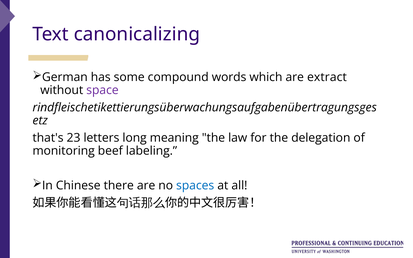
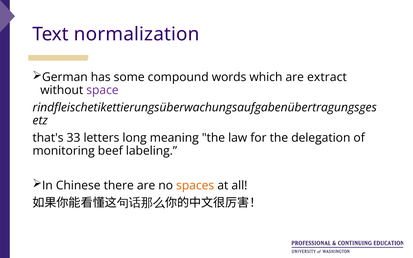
canonicalizing: canonicalizing -> normalization (137, 34)
23: 23 -> 33 (74, 138)
spaces colour: blue -> orange (195, 185)
